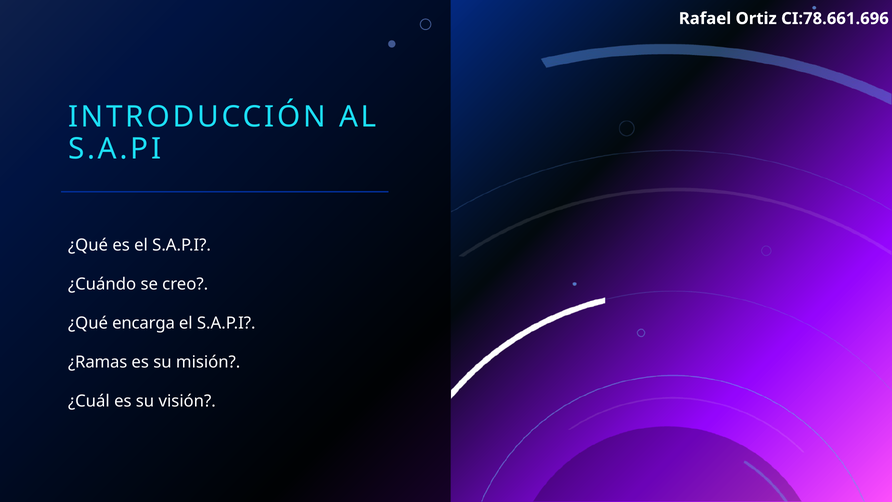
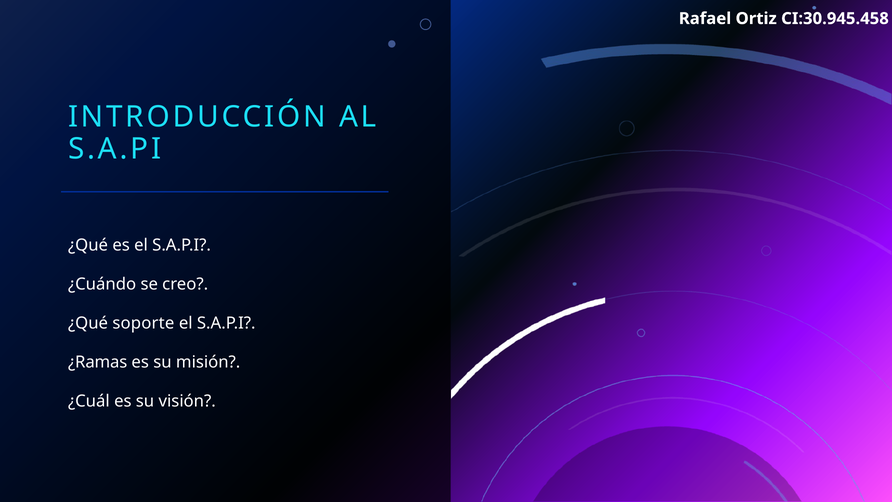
CI:78.661.696: CI:78.661.696 -> CI:30.945.458 (835, 19)
encarga: encarga -> soporte (143, 323)
